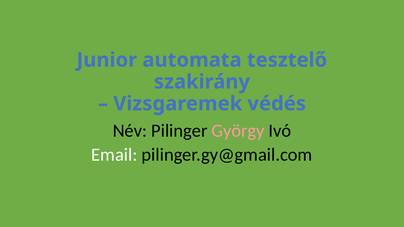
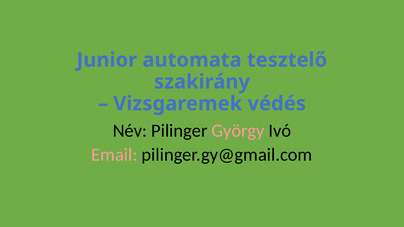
Email colour: white -> pink (114, 155)
